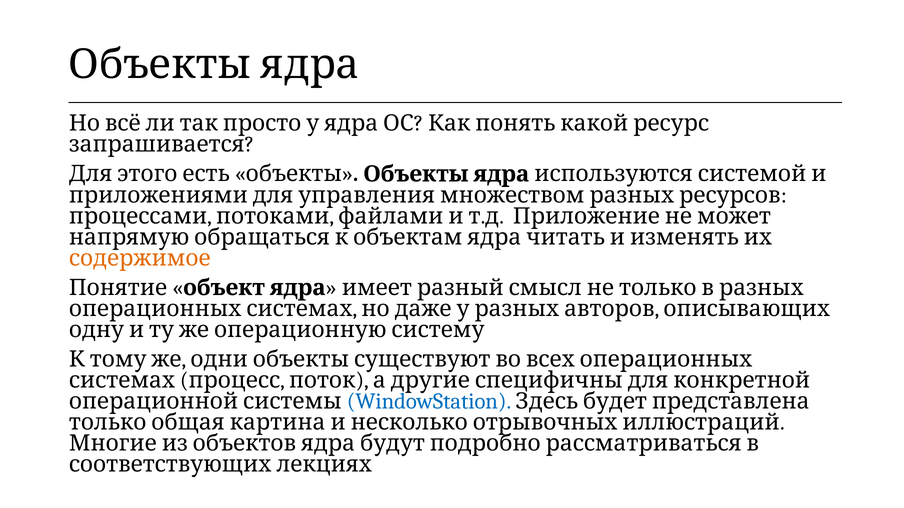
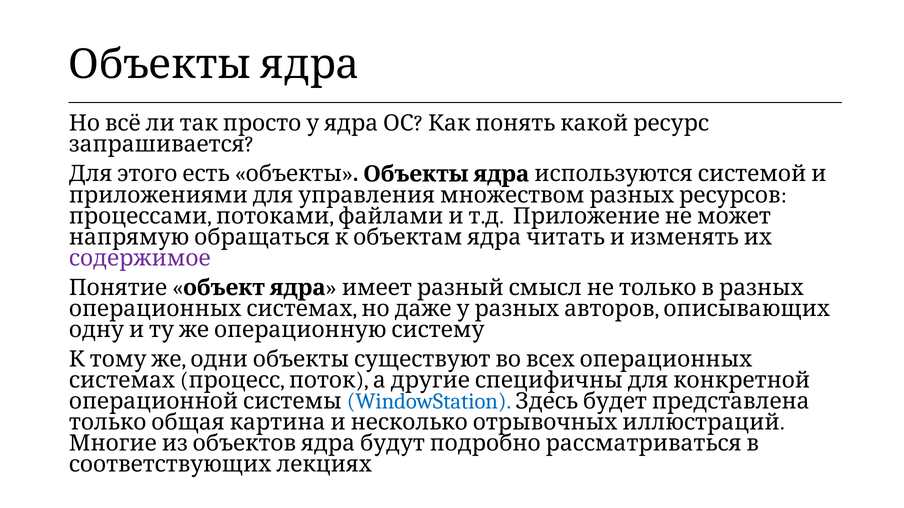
содержимое colour: orange -> purple (140, 258)
